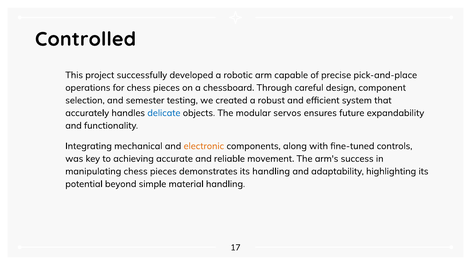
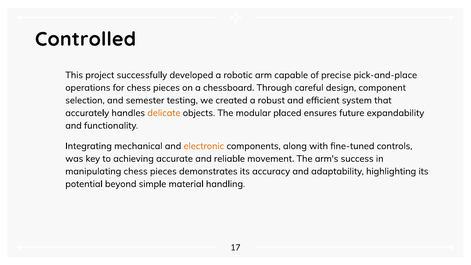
delicate colour: blue -> orange (164, 113)
servos: servos -> placed (287, 113)
its handling: handling -> accuracy (271, 171)
